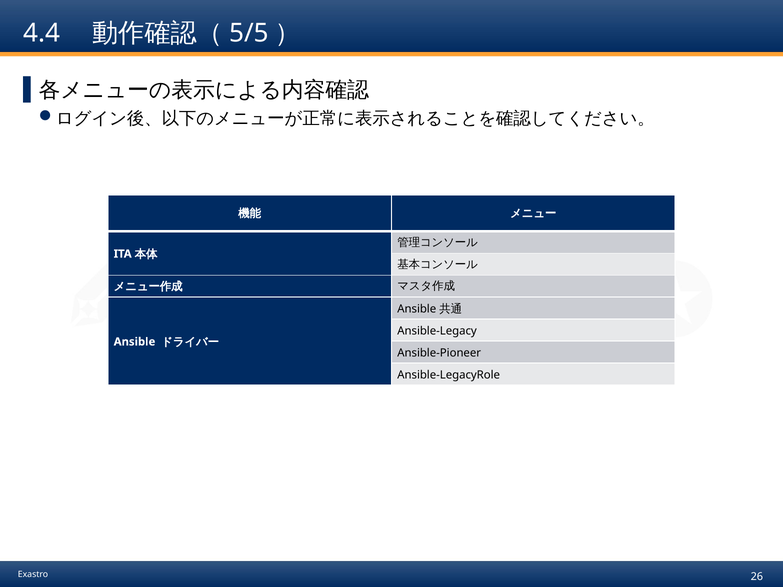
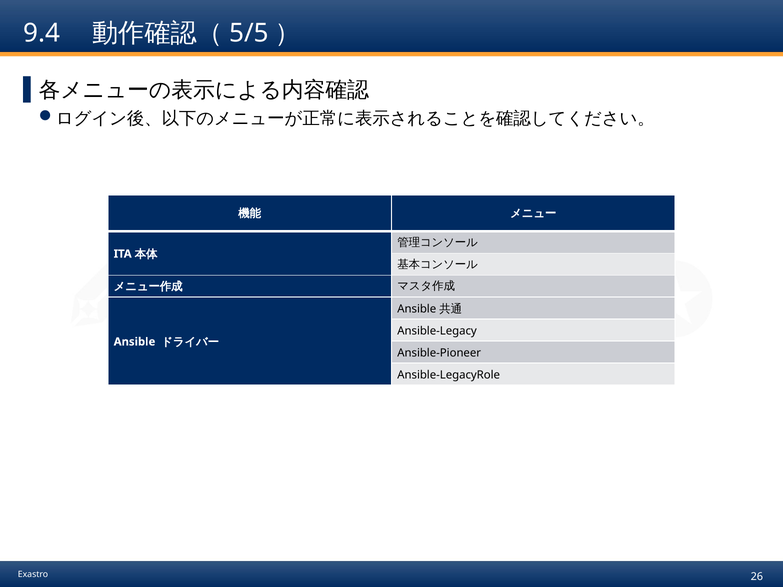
4.4: 4.4 -> 9.4 (42, 33)
